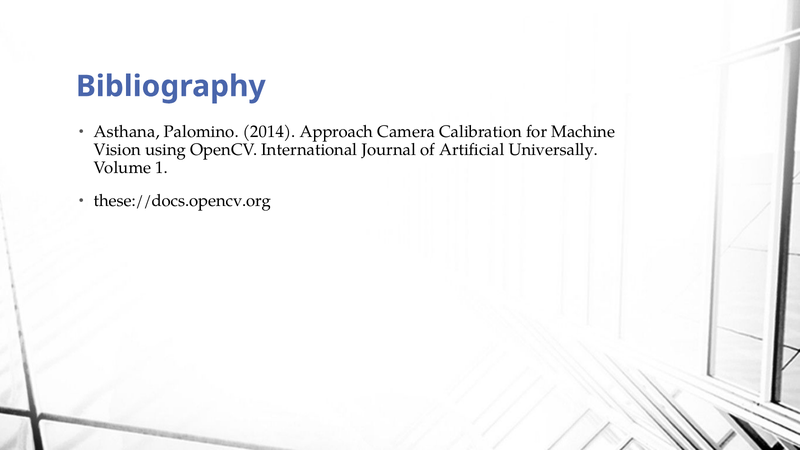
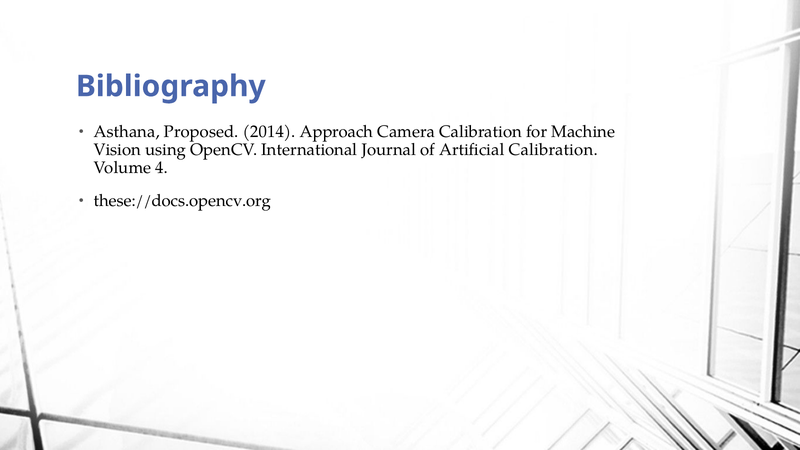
Palomino: Palomino -> Proposed (201, 132)
Artificial Universally: Universally -> Calibration (553, 150)
1: 1 -> 4 (162, 168)
